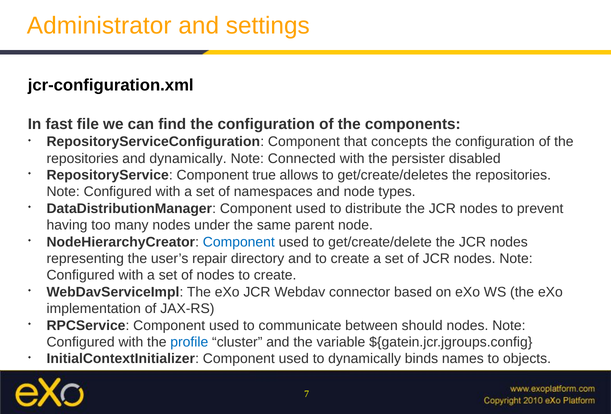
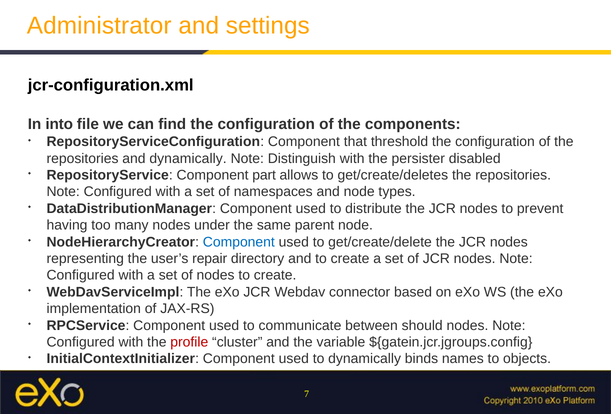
fast: fast -> into (59, 124)
concepts: concepts -> threshold (400, 142)
Connected: Connected -> Distinguish (302, 158)
true: true -> part (264, 175)
profile colour: blue -> red (189, 342)
